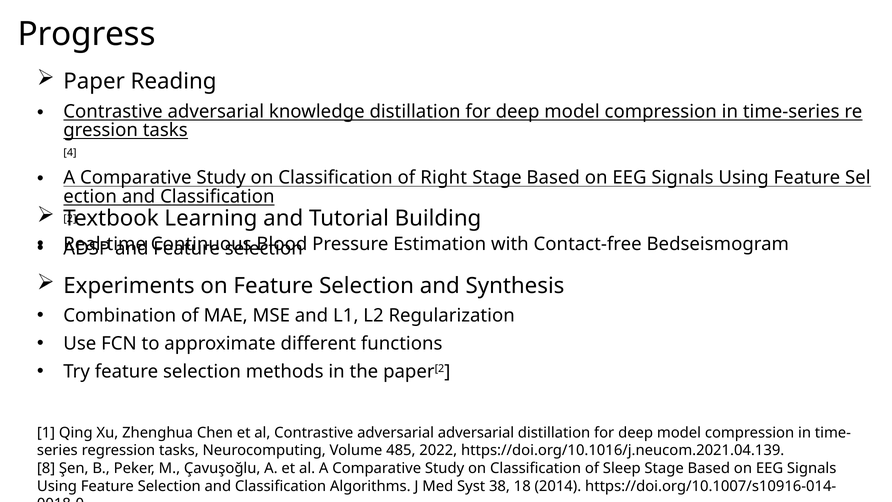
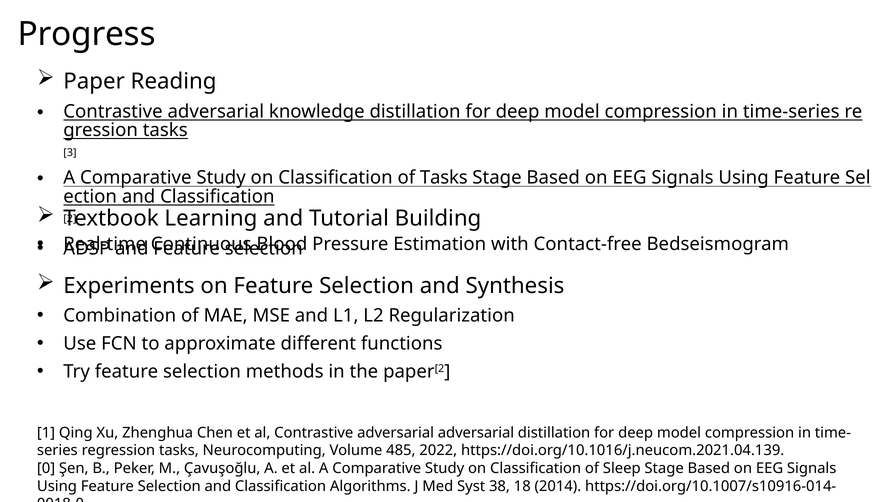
4: 4 -> 3 (70, 152)
of Right: Right -> Tasks (444, 178)
8: 8 -> 0 (46, 468)
